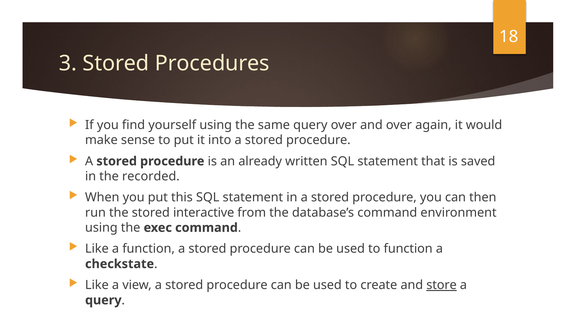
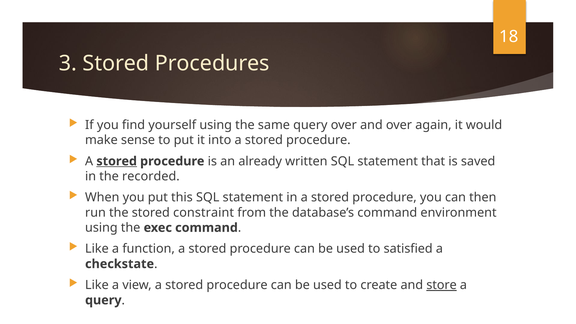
stored underline: none -> present (117, 161)
interactive: interactive -> constraint (204, 213)
to function: function -> satisfied (408, 249)
